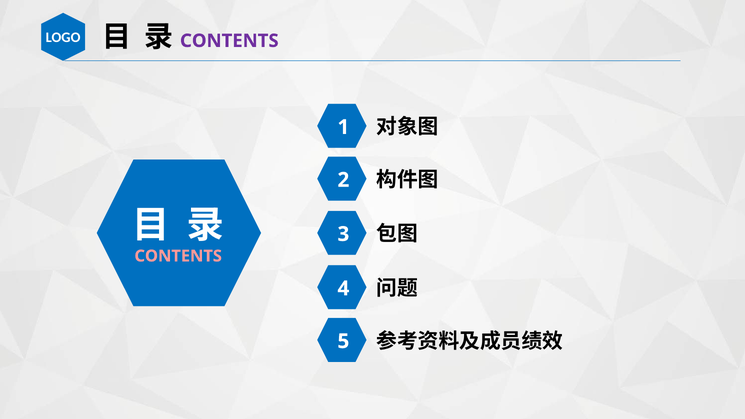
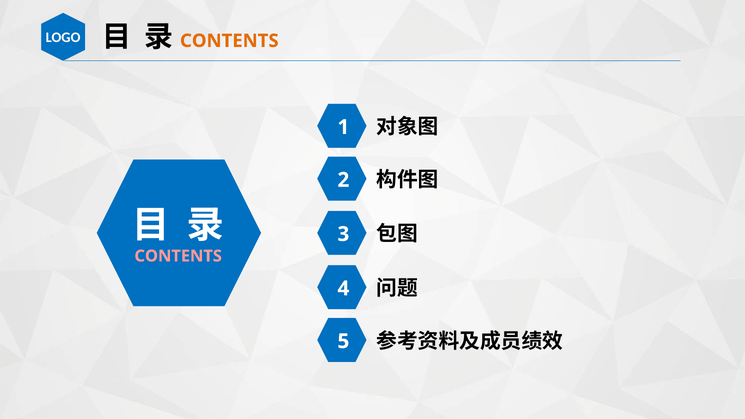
CONTENTS colour: purple -> orange (229, 41)
